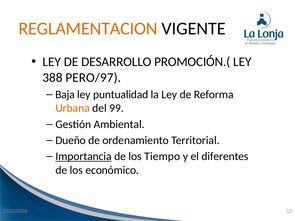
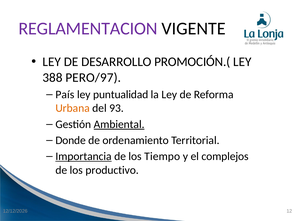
REGLAMENTACION colour: orange -> purple (88, 29)
Baja: Baja -> País (65, 95)
99: 99 -> 93 (117, 108)
Ambiental underline: none -> present (119, 124)
Dueño: Dueño -> Donde (71, 140)
diferentes: diferentes -> complejos (225, 157)
económico: económico -> productivo (112, 170)
